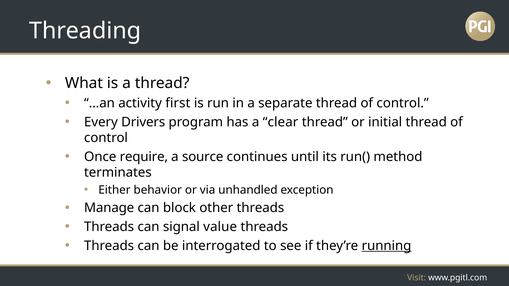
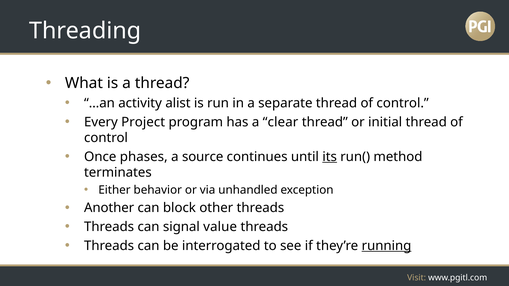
first: first -> alist (178, 103)
Drivers: Drivers -> Project (143, 122)
require: require -> phases (144, 157)
its underline: none -> present (330, 157)
Manage: Manage -> Another (109, 208)
